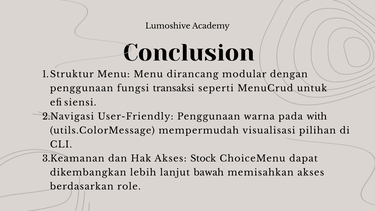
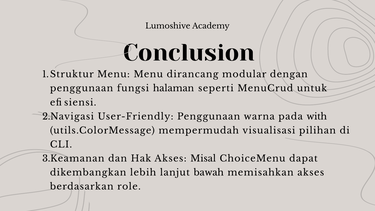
transaksi: transaksi -> halaman (174, 88)
Stock: Stock -> Misal (203, 159)
